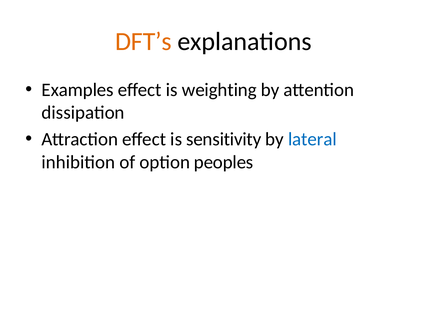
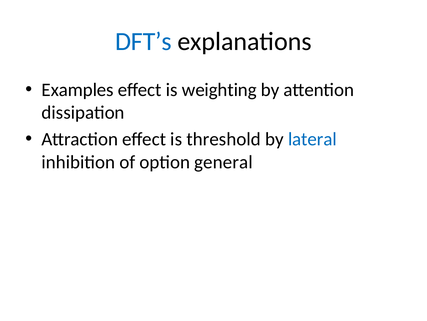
DFT’s colour: orange -> blue (143, 41)
sensitivity: sensitivity -> threshold (224, 139)
peoples: peoples -> general (224, 162)
